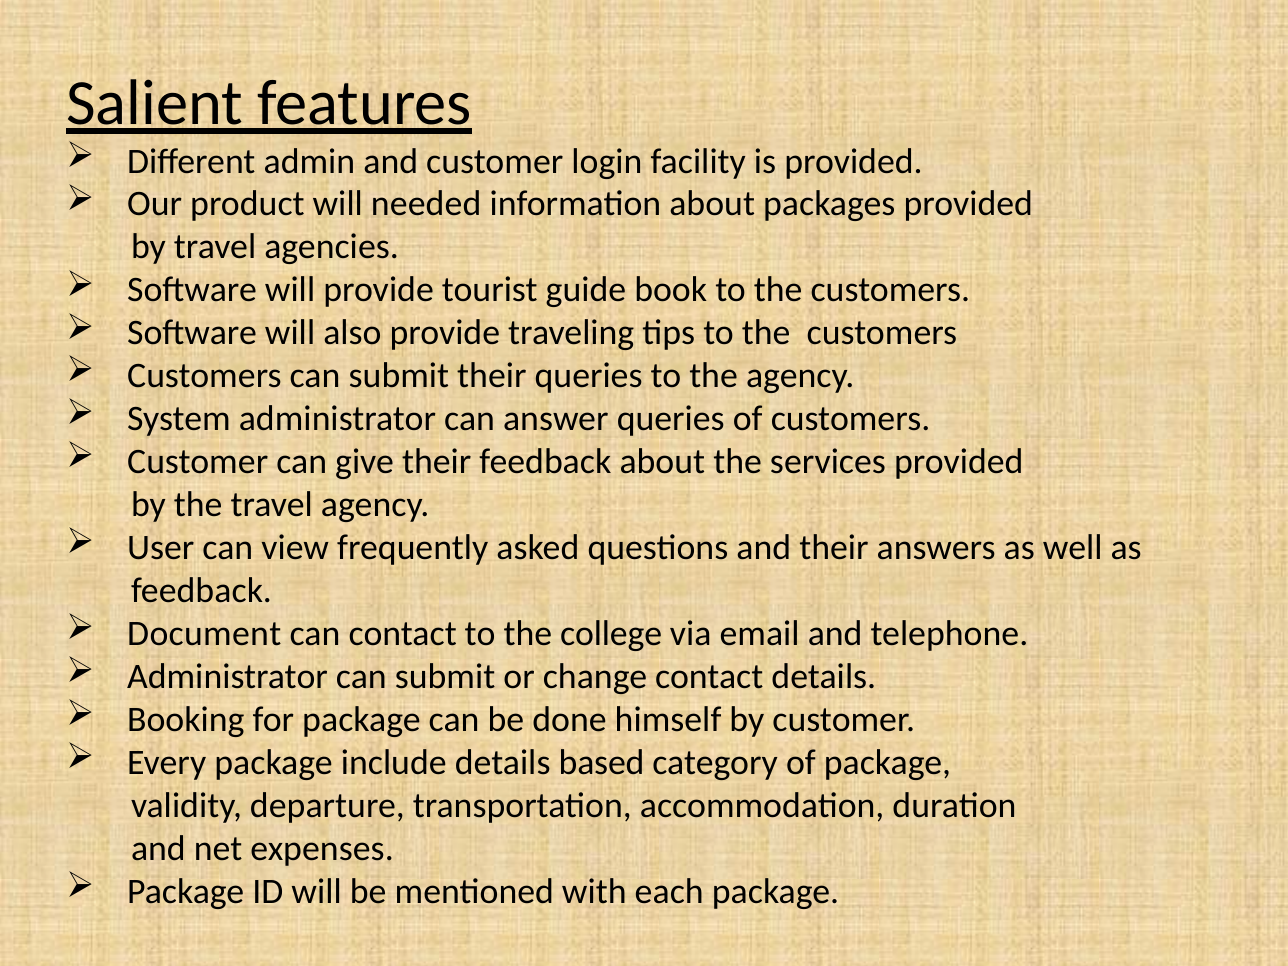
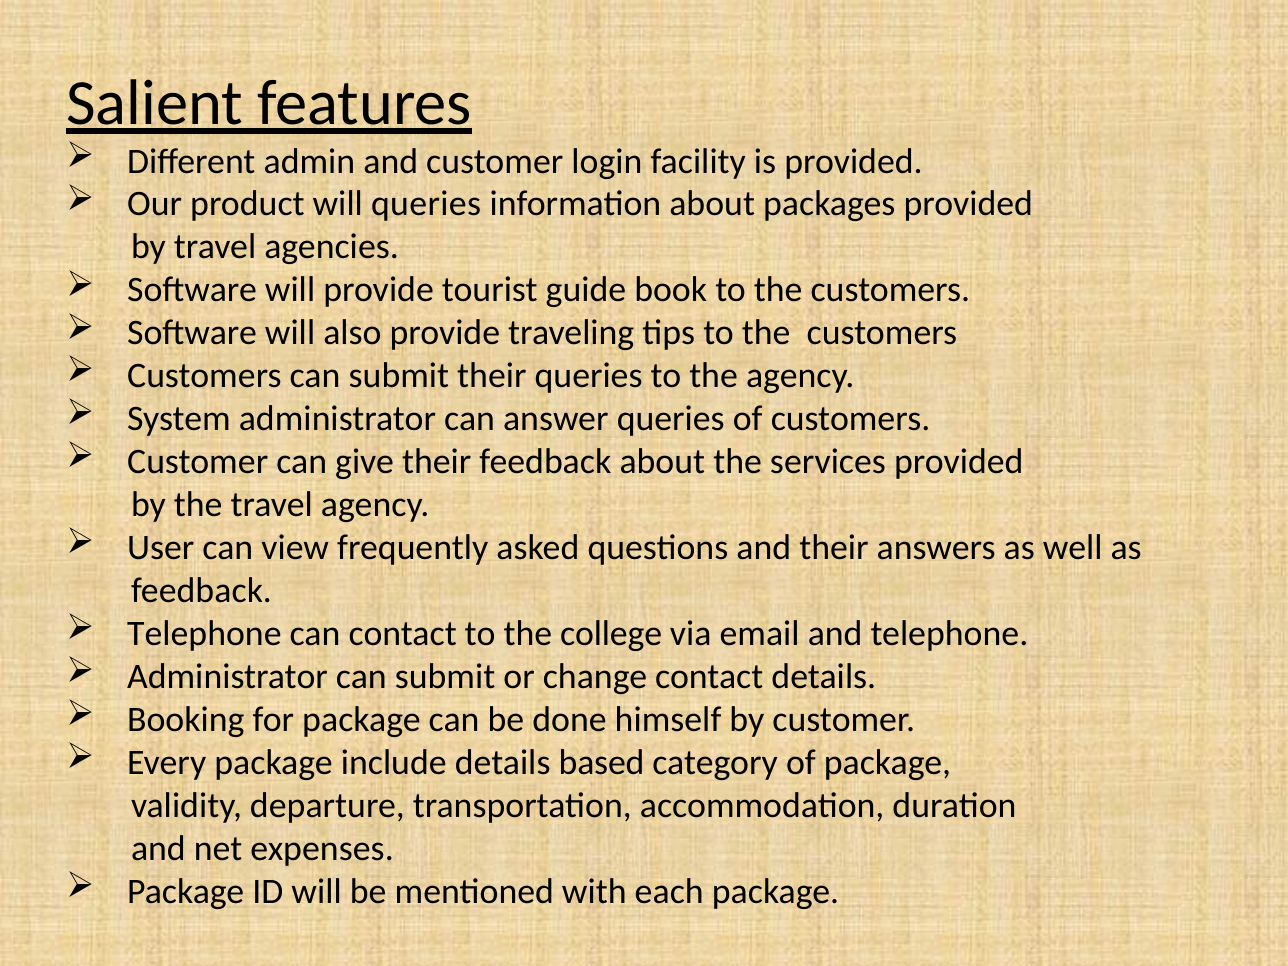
will needed: needed -> queries (426, 204)
Document: Document -> Telephone (204, 634)
